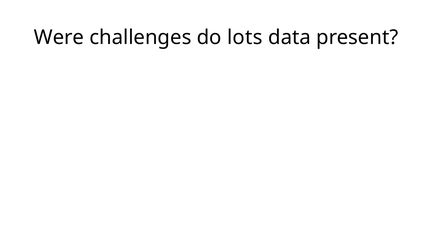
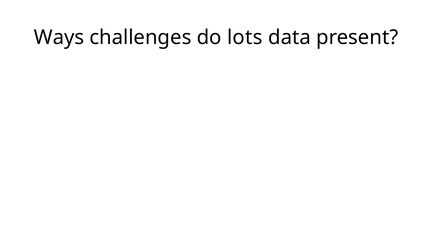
Were: Were -> Ways (59, 37)
